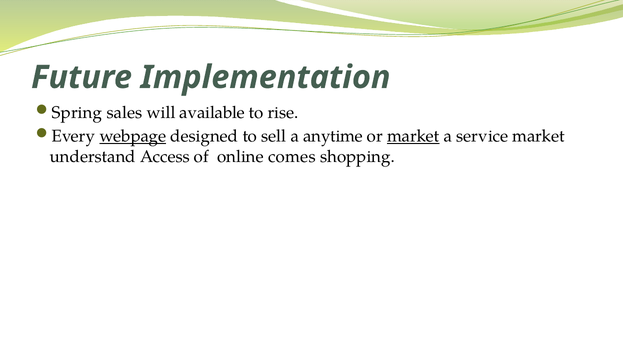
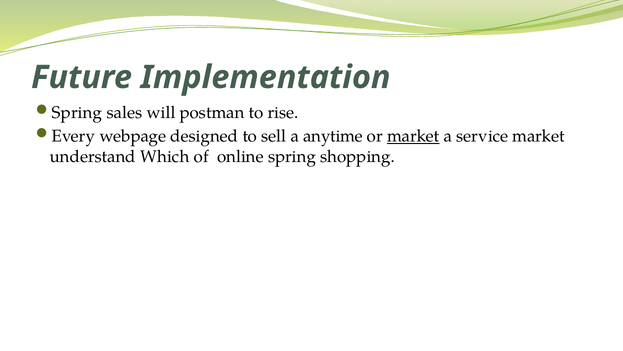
available: available -> postman (212, 112)
webpage underline: present -> none (133, 136)
Access: Access -> Which (165, 156)
online comes: comes -> spring (292, 156)
